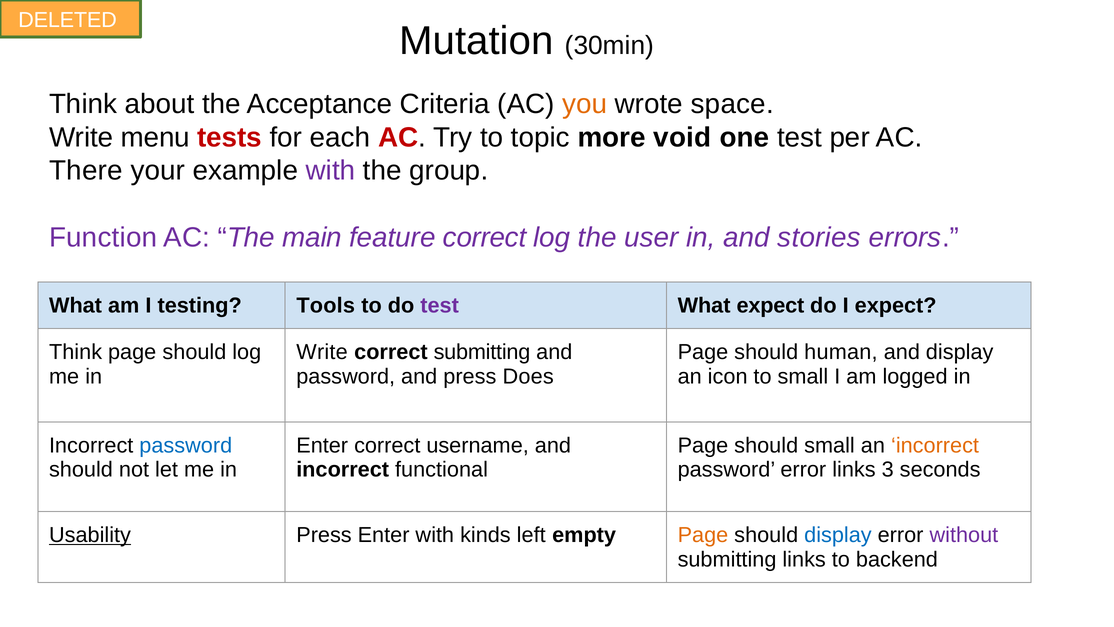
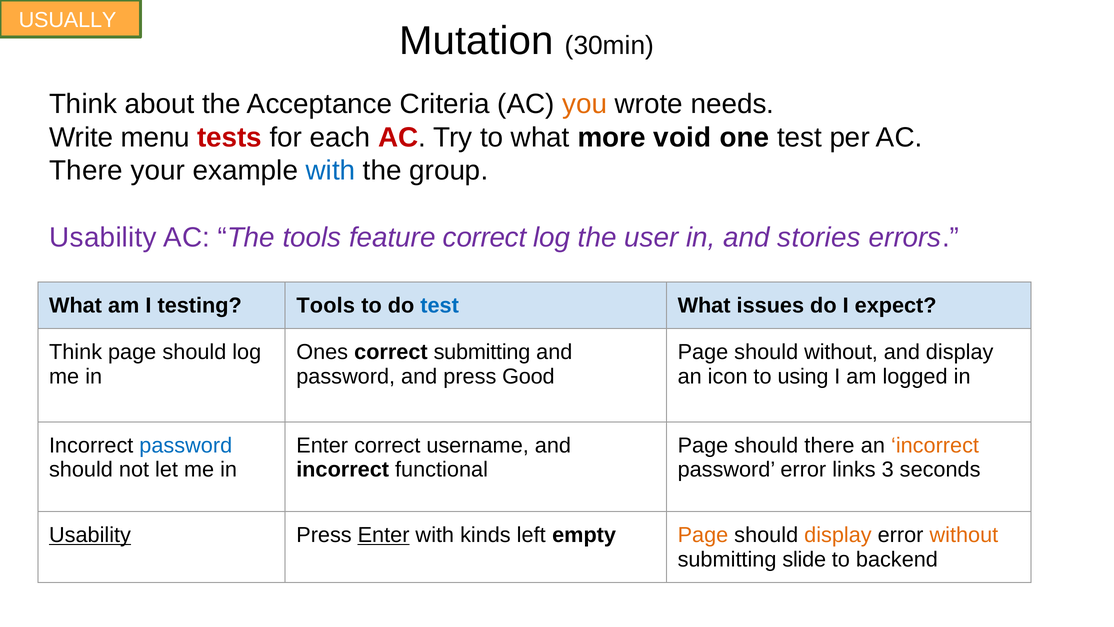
DELETED: DELETED -> USUALLY (67, 20)
space: space -> needs (732, 104)
to topic: topic -> what (540, 137)
with colour: purple -> blue (331, 171)
Function: Function -> Usability (103, 238)
The main: main -> tools (312, 238)
test colour: purple -> blue (440, 305)
What expect: expect -> issues (770, 305)
Write: Write -> Ones (322, 352)
should human: human -> without (841, 352)
Does: Does -> Good (528, 376)
to small: small -> using (803, 376)
should small: small -> there (829, 445)
Enter underline: none -> present (384, 535)
display colour: blue -> orange (838, 535)
without colour: purple -> orange (964, 535)
submitting links: links -> slide (804, 559)
